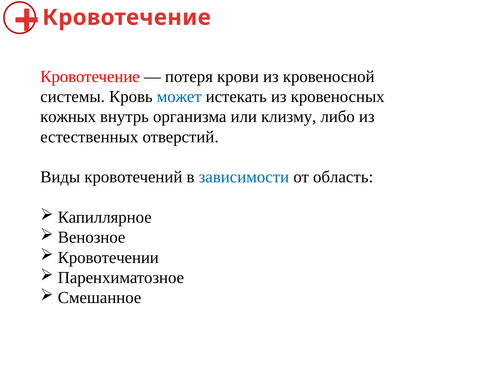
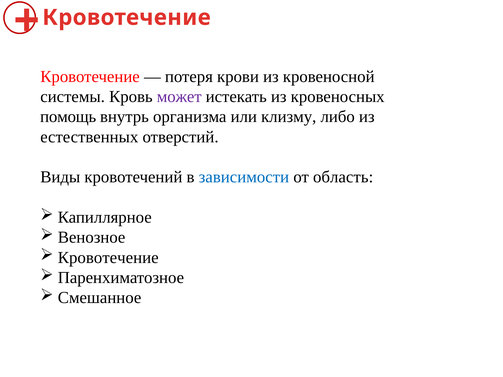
может colour: blue -> purple (179, 97)
кожных: кожных -> помощь (68, 117)
Кровотечении: Кровотечении -> Кровотечение (108, 258)
